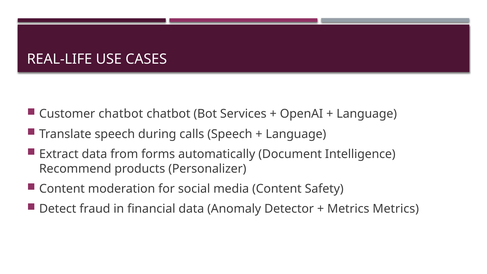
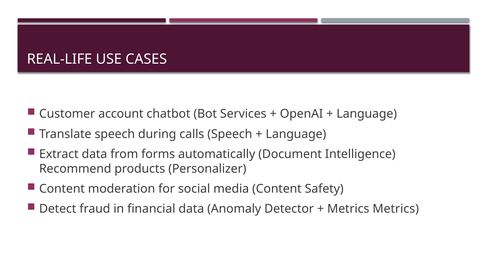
Customer chatbot: chatbot -> account (121, 114)
